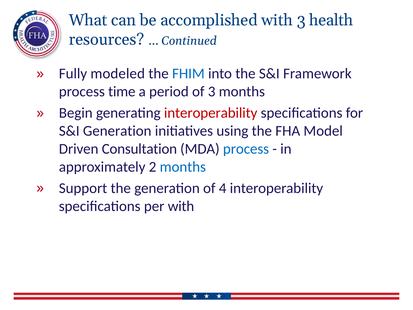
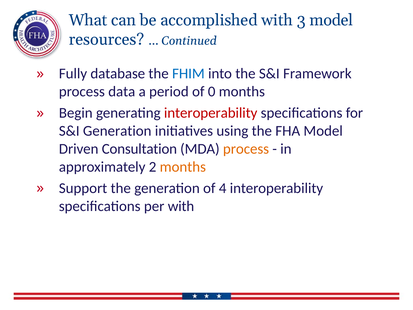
3 health: health -> model (331, 20)
modeled: modeled -> database (118, 74)
time: time -> data (122, 92)
of 3: 3 -> 0 (212, 92)
process colour: blue -> orange (246, 149)
months colour: blue -> orange (183, 167)
